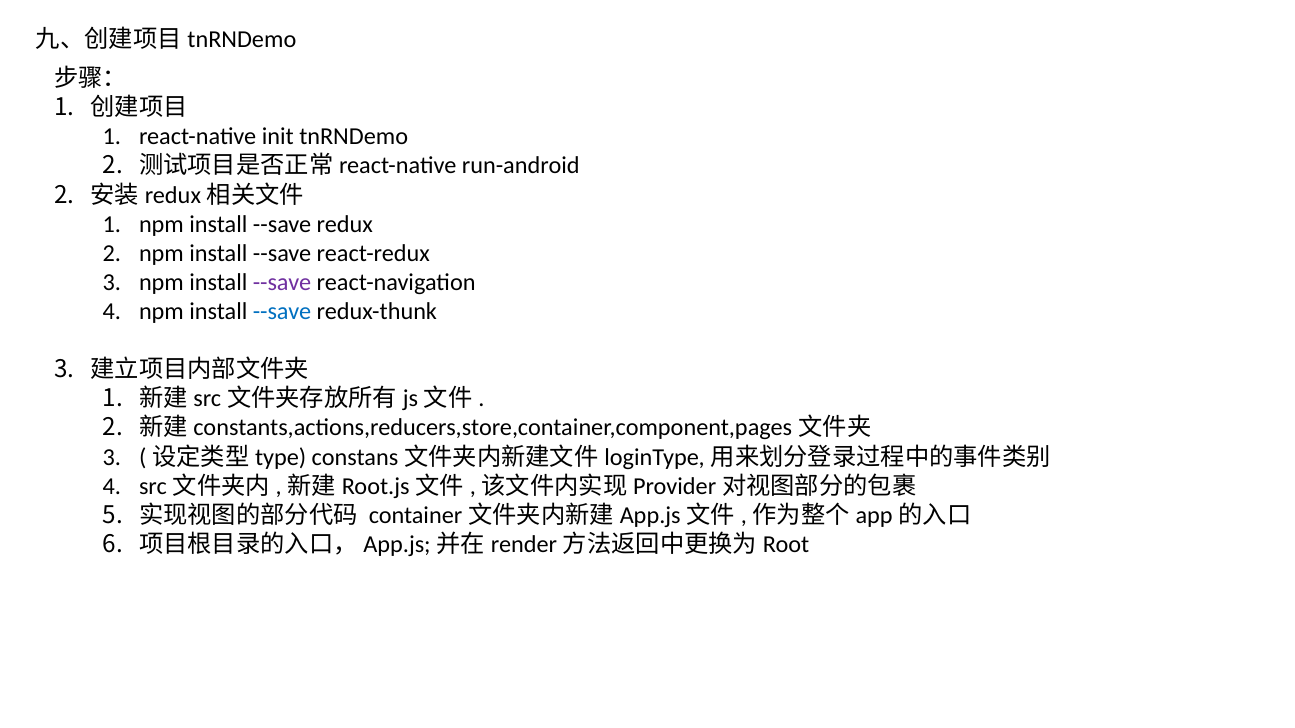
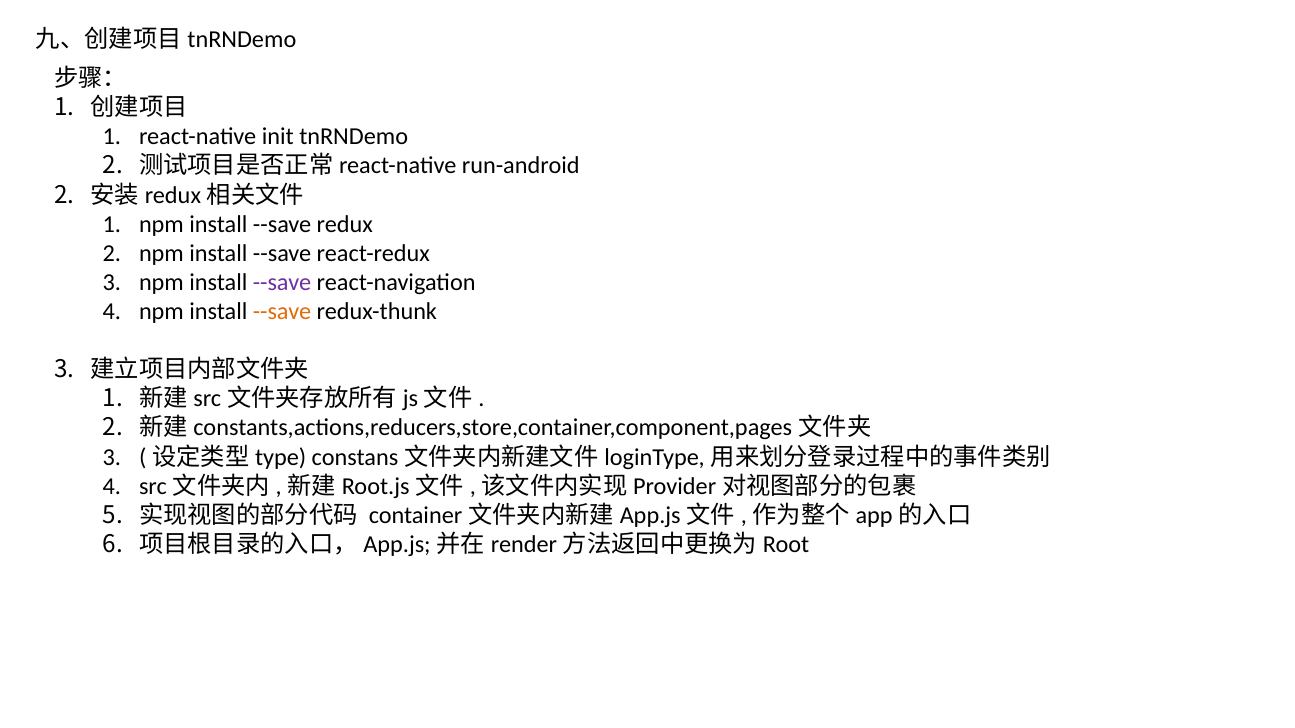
--save colour: blue -> orange (282, 312)
